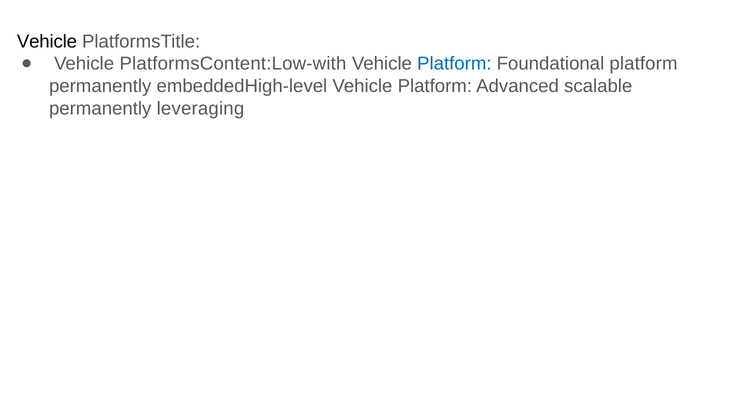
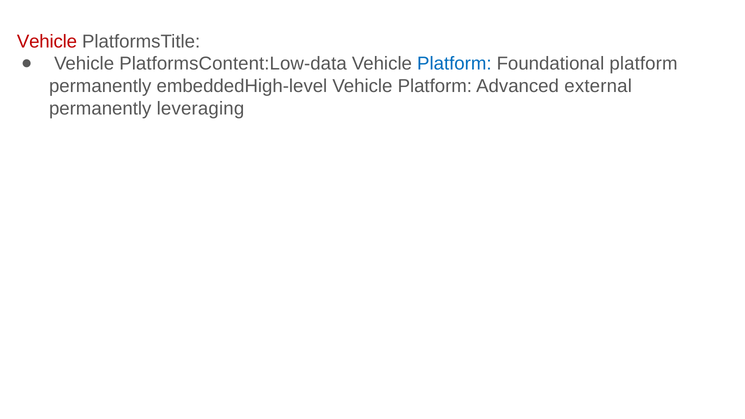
Vehicle colour: black -> red (47, 41)
PlatformsContent:Low-with: PlatformsContent:Low-with -> PlatformsContent:Low-data (233, 64)
scalable: scalable -> external (598, 86)
